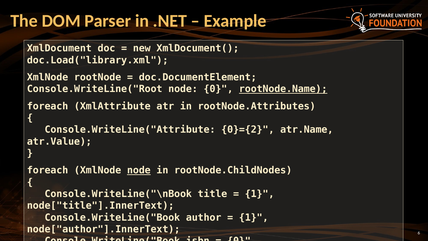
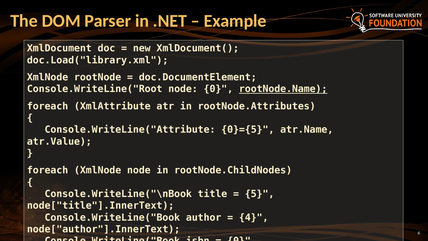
0}={2: 0}={2 -> 0}={5 (248, 130)
node underline: present -> none (139, 170)
1: 1 -> 5 (260, 194)
1: 1 -> 4 (254, 217)
